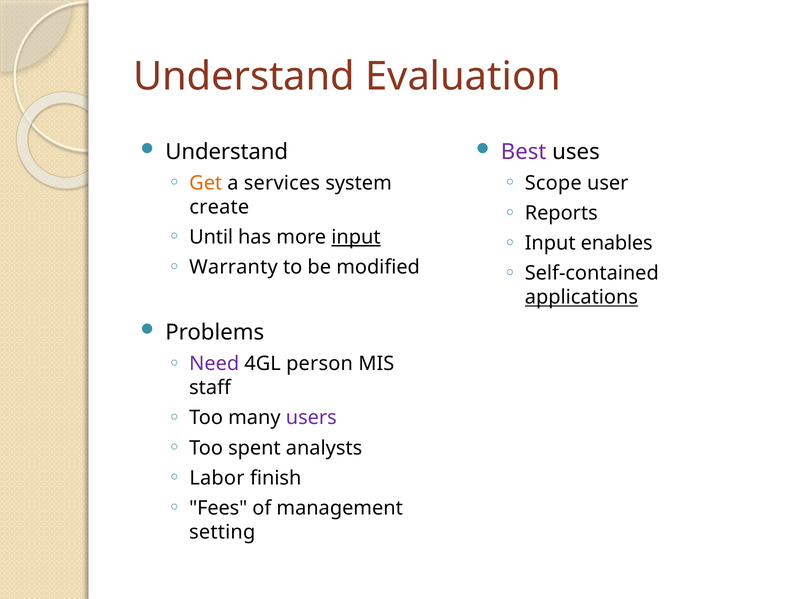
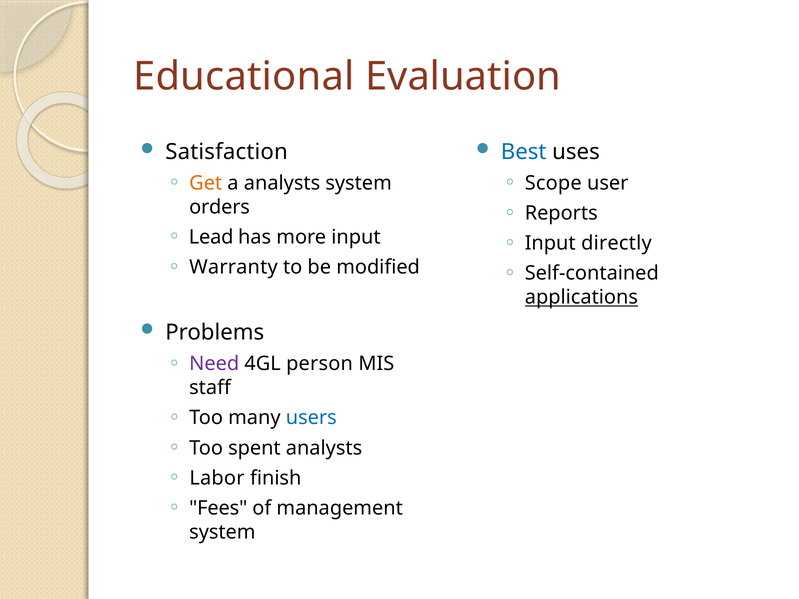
Understand: Understand -> Educational (244, 77)
Understand: Understand -> Satisfaction (227, 152)
Best colour: purple -> blue (524, 152)
a services: services -> analysts (282, 183)
create: create -> orders (220, 207)
Until: Until -> Lead (211, 237)
input underline: present -> none (356, 237)
enables: enables -> directly (616, 243)
users colour: purple -> blue (311, 418)
setting: setting -> system (222, 532)
